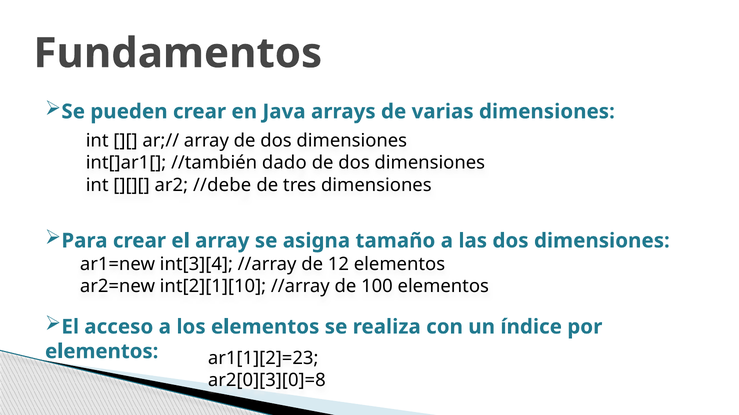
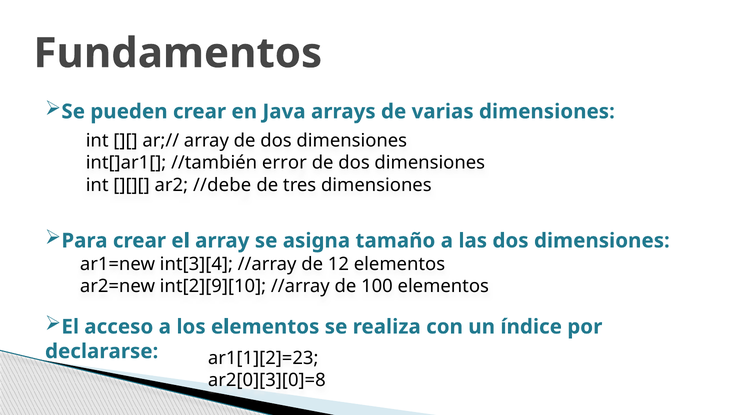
dado: dado -> error (284, 163)
int[2][1][10: int[2][1][10 -> int[2][9][10 (213, 287)
elementos: elementos -> declararse (102, 352)
